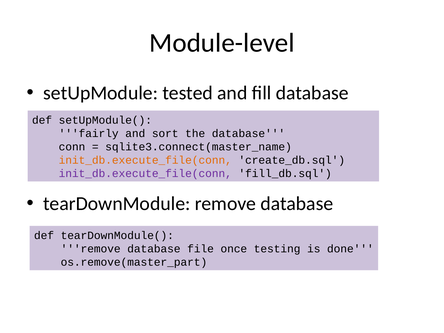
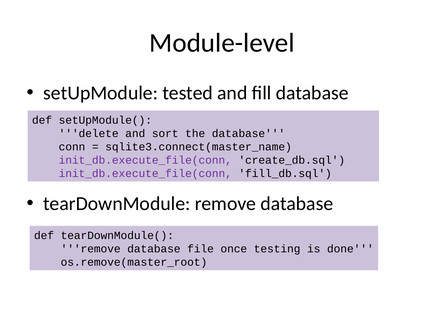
fairly: fairly -> delete (89, 133)
init_db.execute_file(conn colour: orange -> purple (145, 160)
os.remove(master_part: os.remove(master_part -> os.remove(master_root (134, 262)
